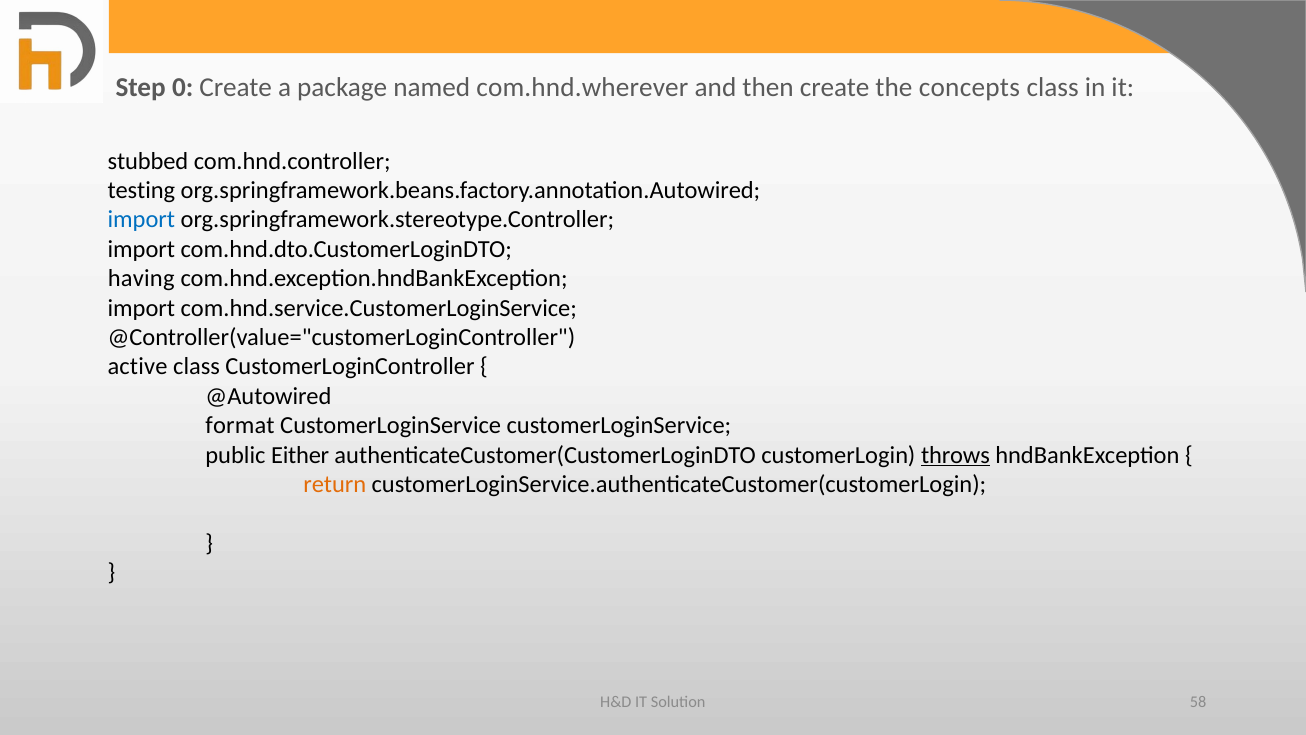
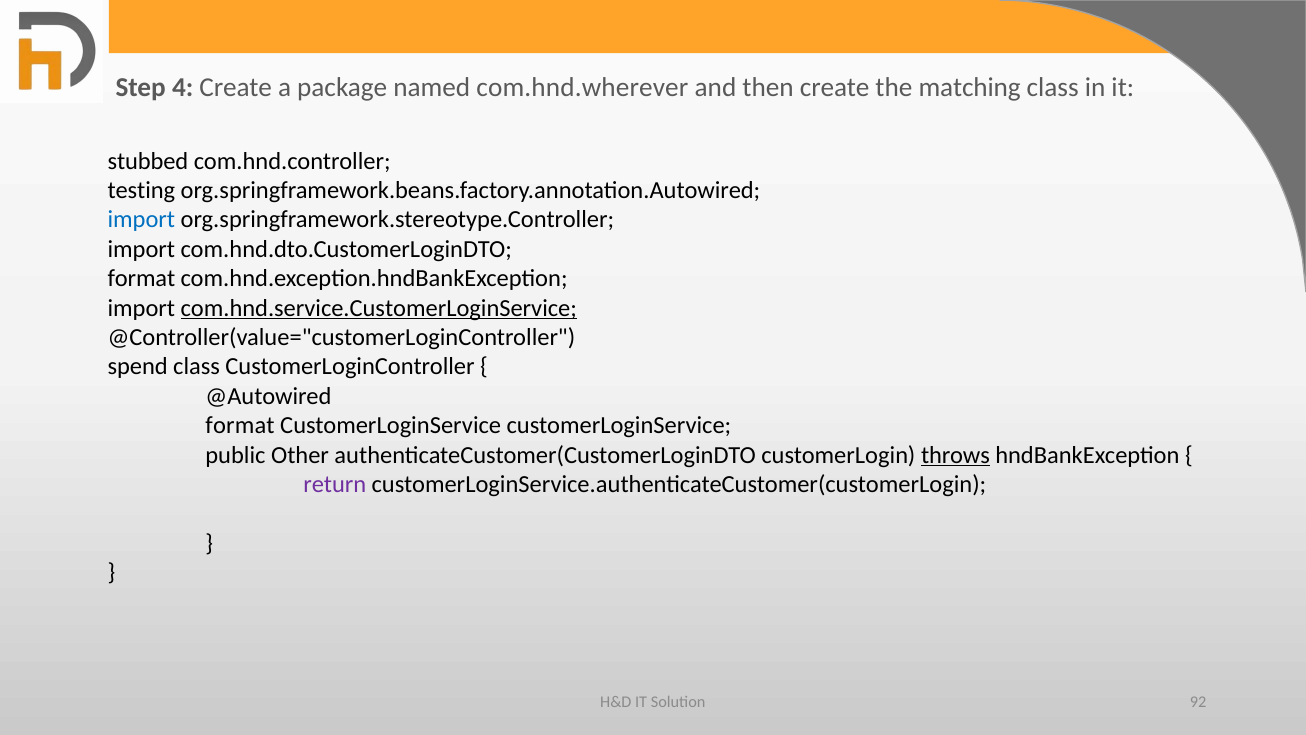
0: 0 -> 4 (183, 87)
concepts: concepts -> matching (970, 87)
having: having -> format (141, 279)
com.hnd.service.CustomerLoginService underline: none -> present (379, 308)
active: active -> spend (138, 367)
Either: Either -> Other (300, 455)
return colour: orange -> purple (335, 484)
58: 58 -> 92 (1198, 701)
